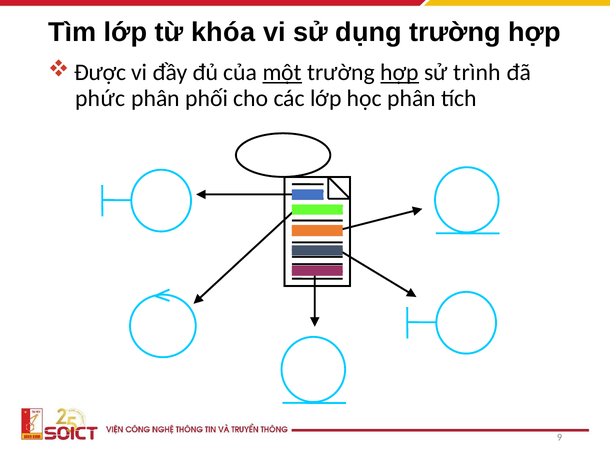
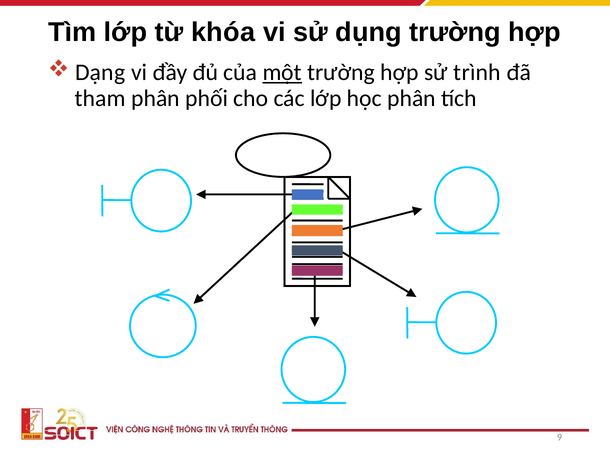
Được: Được -> Dạng (100, 73)
hợp underline: present -> none (400, 73)
phức: phức -> tham (100, 98)
